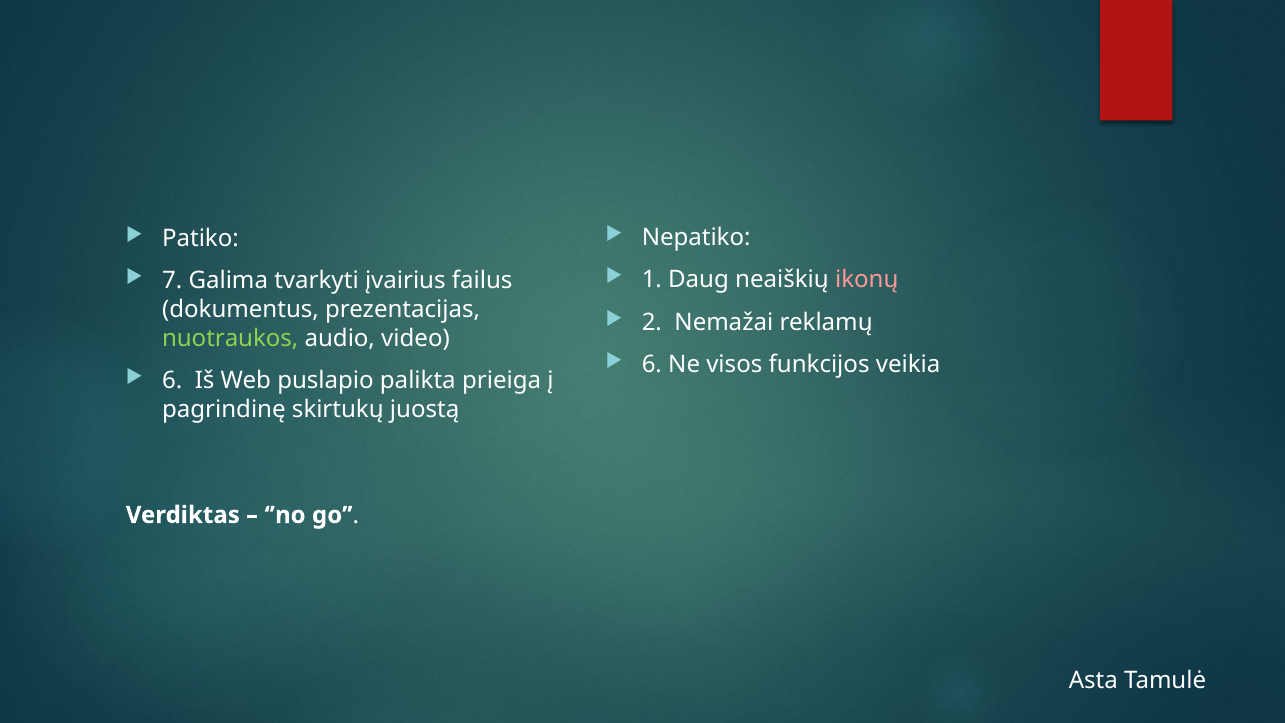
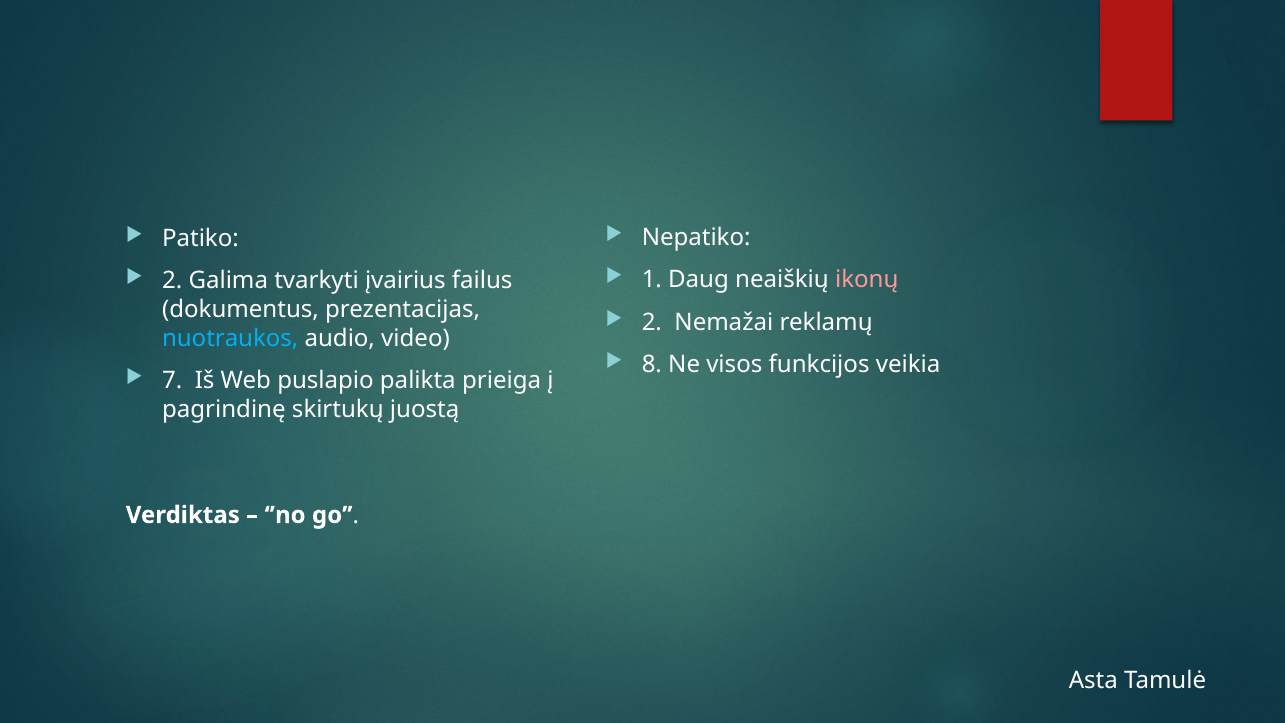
7: 7 -> 2 (172, 280)
nuotraukos colour: light green -> light blue (230, 338)
6: 6 -> 8 (652, 365)
6: 6 -> 7 (172, 381)
